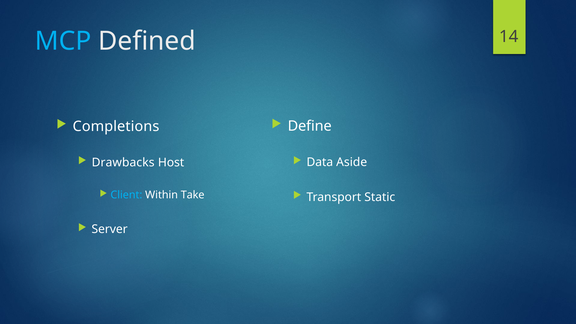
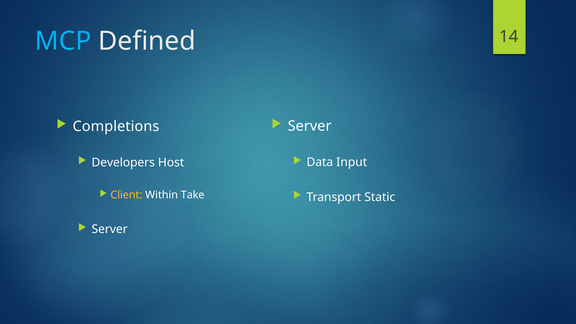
Define: Define -> Server (310, 126)
Aside: Aside -> Input (352, 162)
Drawbacks: Drawbacks -> Developers (123, 163)
Client colour: light blue -> yellow (126, 195)
